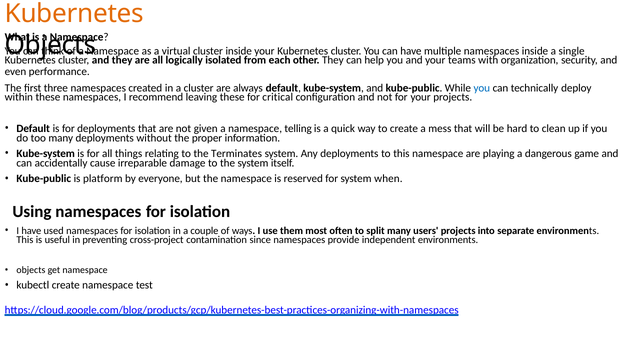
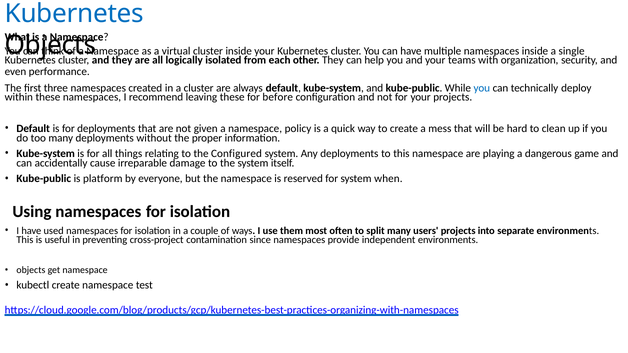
Kubernetes colour: orange -> blue (74, 14)
critical: critical -> before (278, 97)
telling: telling -> policy (298, 129)
Terminates: Terminates -> Configured (236, 154)
